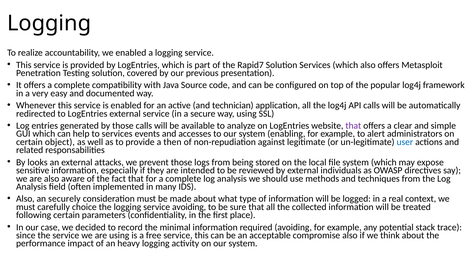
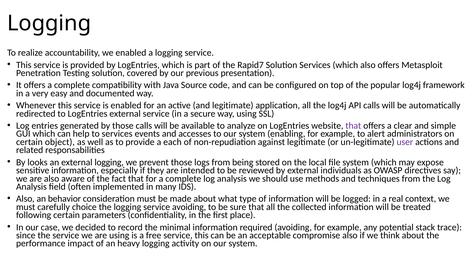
and technician: technician -> legitimate (233, 105)
then: then -> each (172, 142)
user colour: blue -> purple (405, 142)
external attacks: attacks -> logging (109, 162)
securely: securely -> behavior (64, 199)
